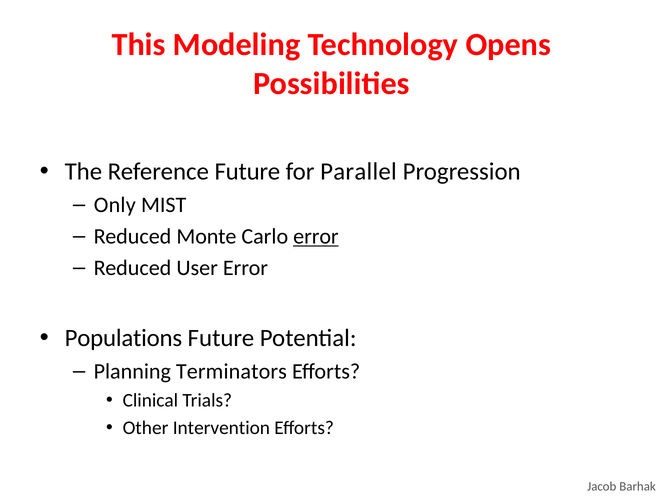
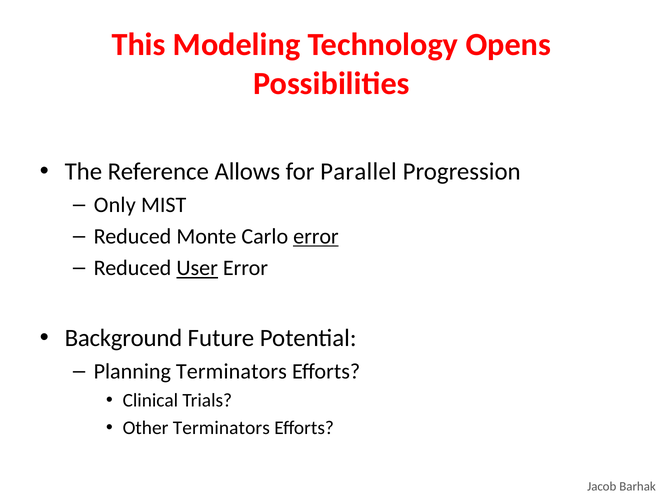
Reference Future: Future -> Allows (247, 172)
User underline: none -> present (197, 268)
Populations: Populations -> Background (123, 338)
Other Intervention: Intervention -> Terminators (221, 428)
